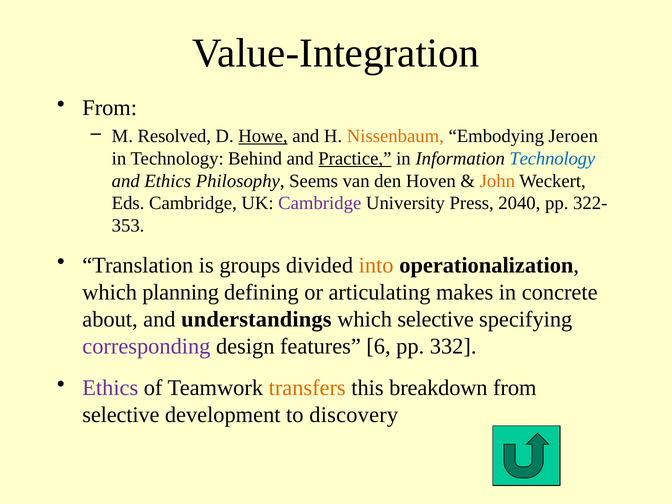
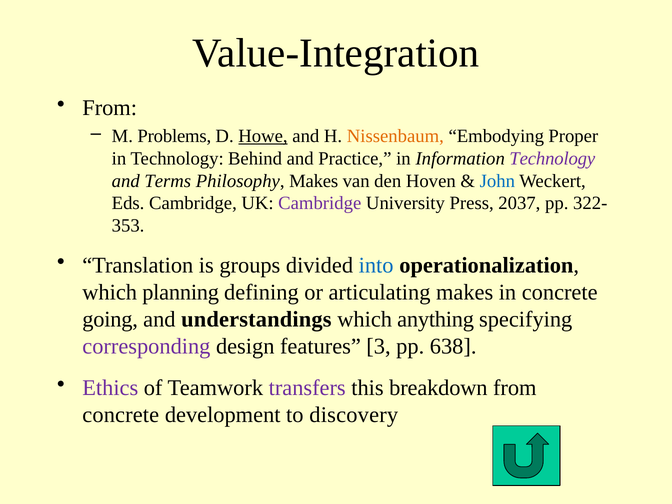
Resolved: Resolved -> Problems (174, 136)
Jeroen: Jeroen -> Proper (573, 136)
Practice underline: present -> none (355, 159)
Technology colour: blue -> purple (552, 159)
and Ethics: Ethics -> Terms (168, 181)
Philosophy Seems: Seems -> Makes (314, 181)
John colour: orange -> blue (497, 181)
2040: 2040 -> 2037 (519, 203)
into colour: orange -> blue (376, 266)
about: about -> going (110, 319)
which selective: selective -> anything (436, 319)
6: 6 -> 3 (379, 346)
332: 332 -> 638 (453, 346)
transfers colour: orange -> purple (307, 388)
selective: selective -> concrete (121, 415)
